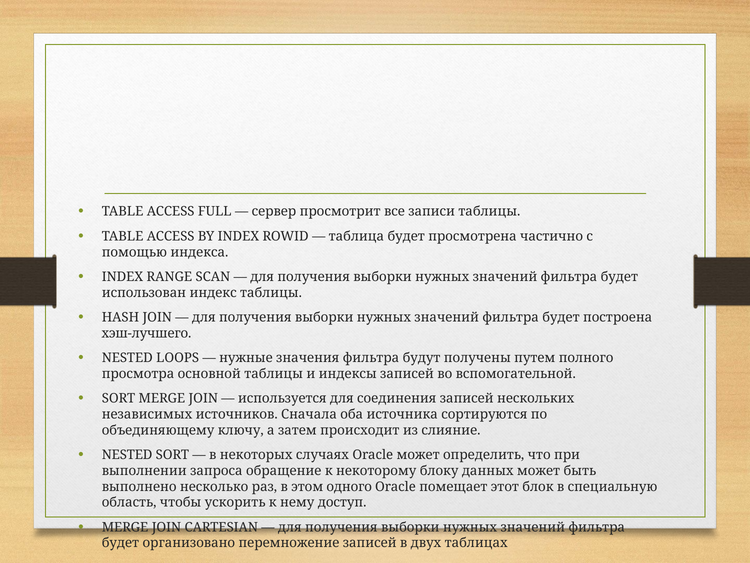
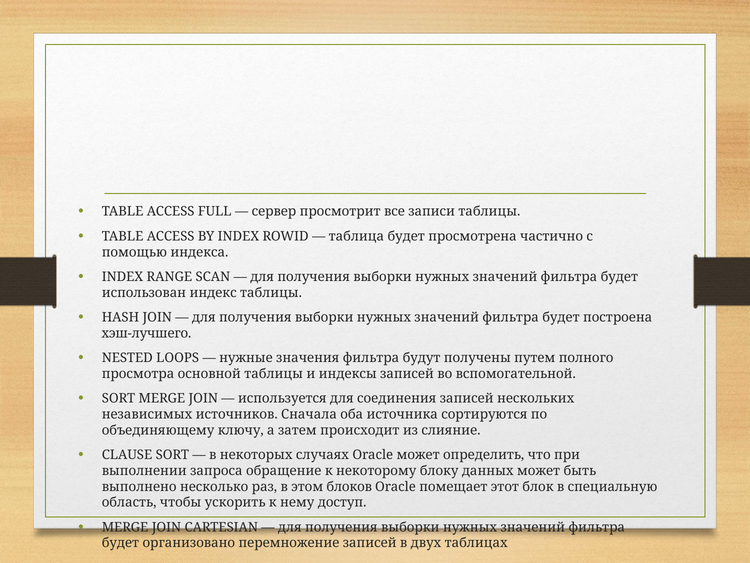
NESTED: NESTED -> CLAUSE (127, 455)
одного: одного -> блоков (349, 486)
